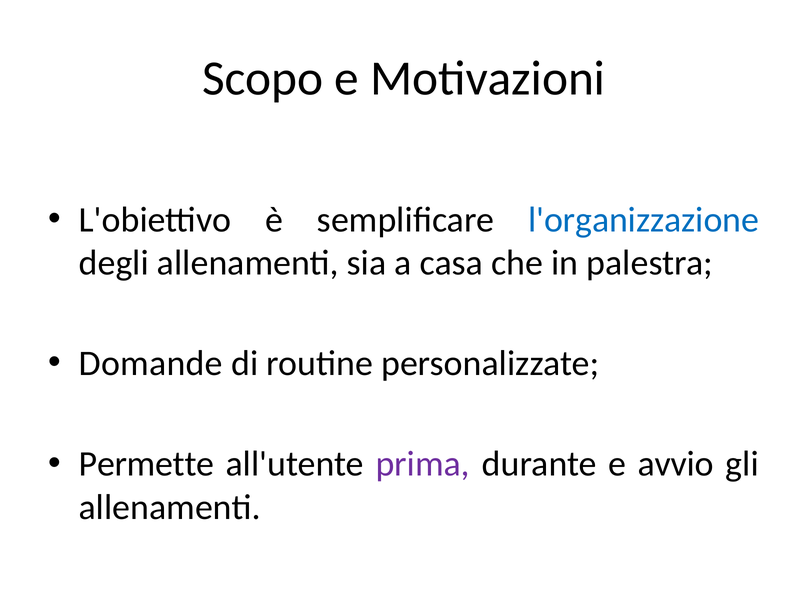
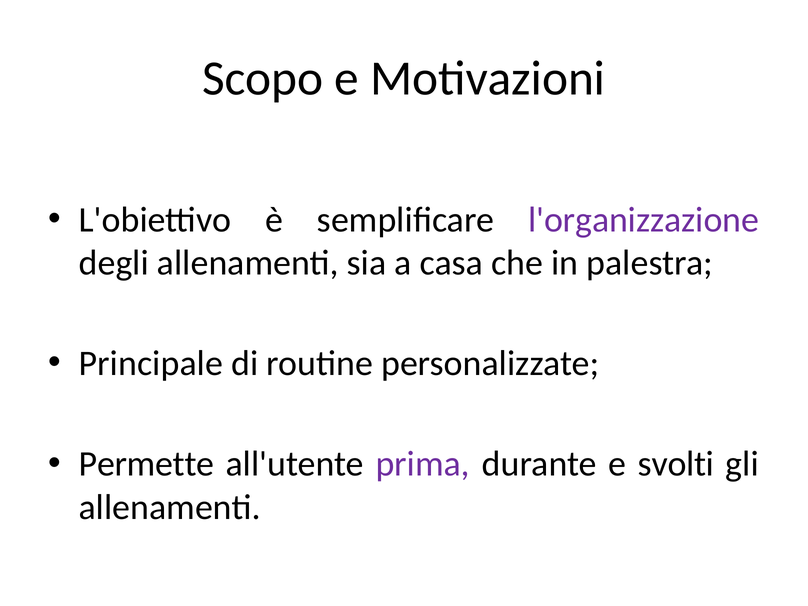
l'organizzazione colour: blue -> purple (644, 220)
Domande: Domande -> Principale (151, 363)
avvio: avvio -> svolti (676, 464)
